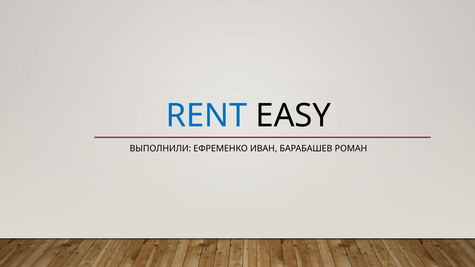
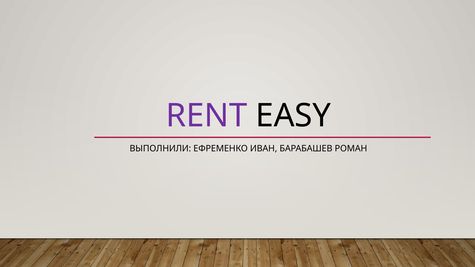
RENT colour: blue -> purple (206, 116)
